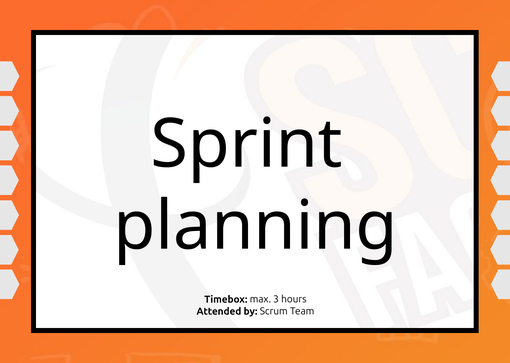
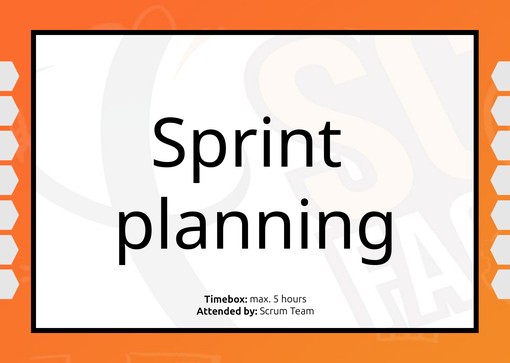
3: 3 -> 5 (276, 300)
